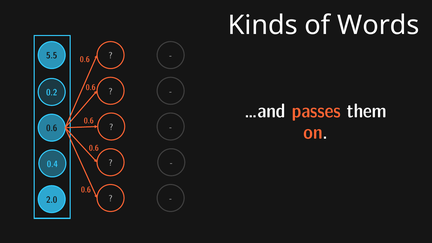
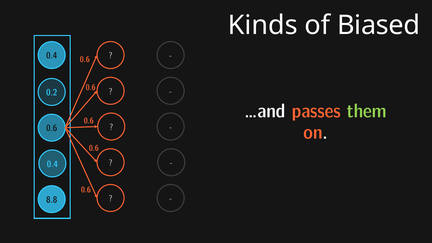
Words: Words -> Biased (379, 25)
5.5: 5.5 -> 0.4 (52, 56)
them colour: white -> light green (367, 111)
2.0: 2.0 -> 8.8 (52, 200)
